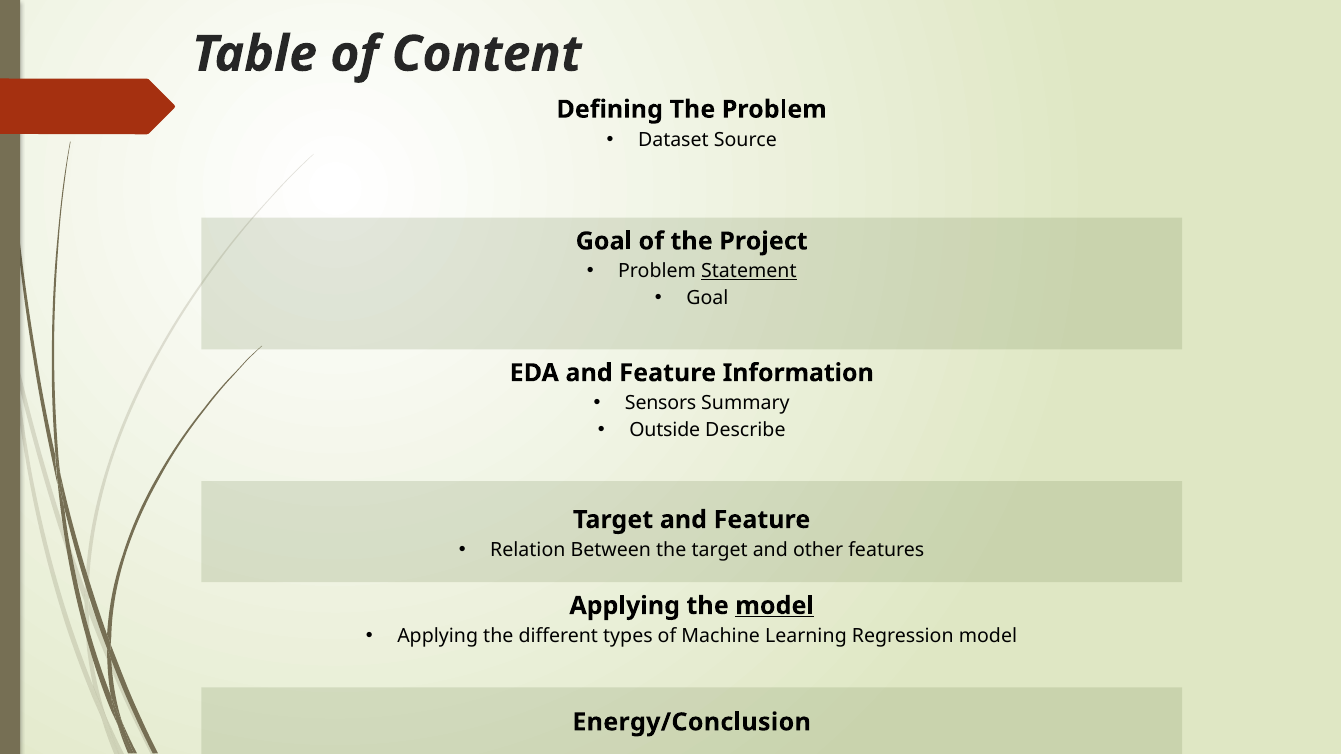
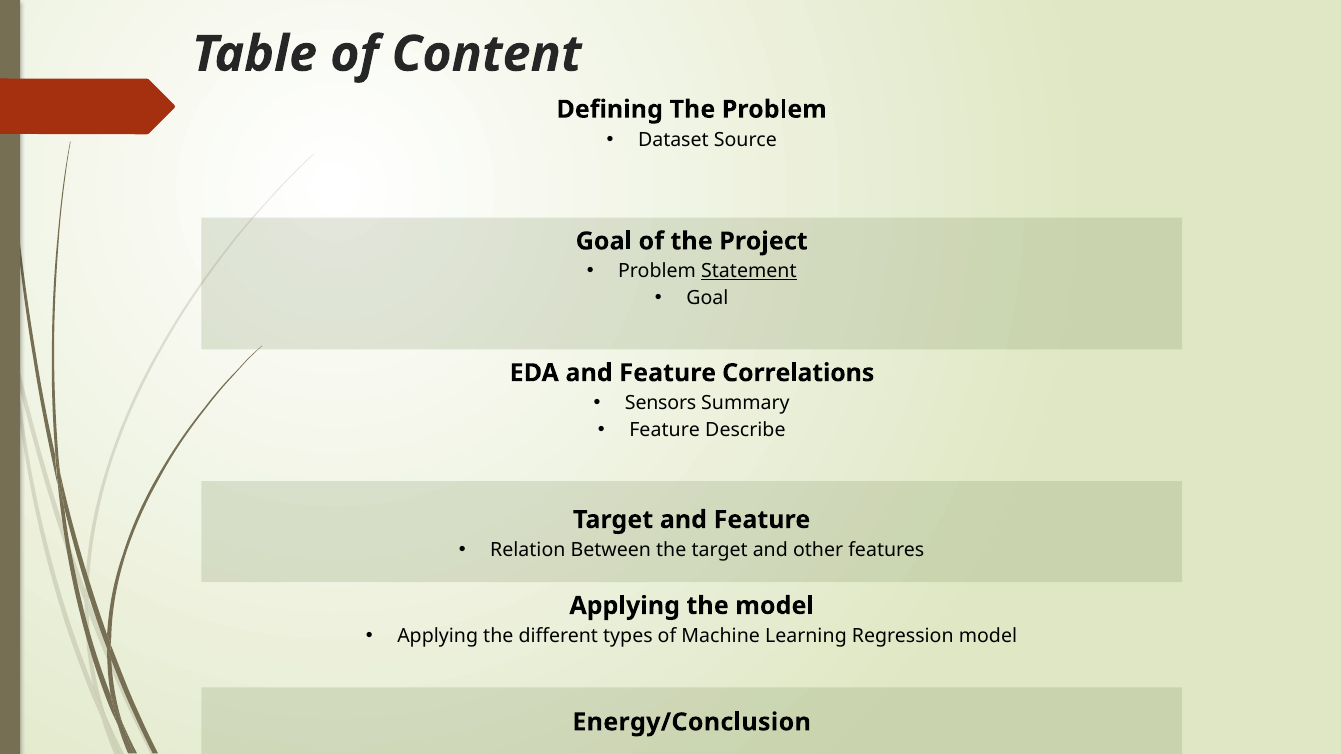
Information: Information -> Correlations (798, 373)
Outside: Outside -> Feature (665, 430)
model underline: present -> none (775, 606)
